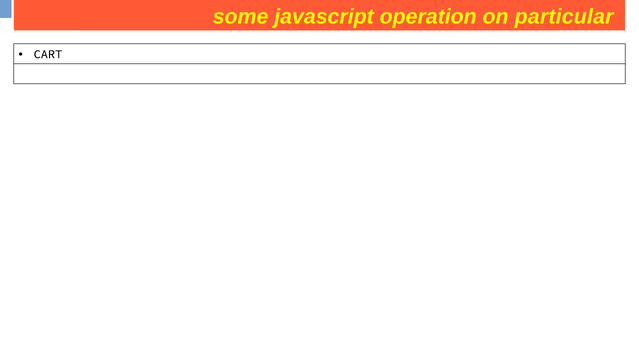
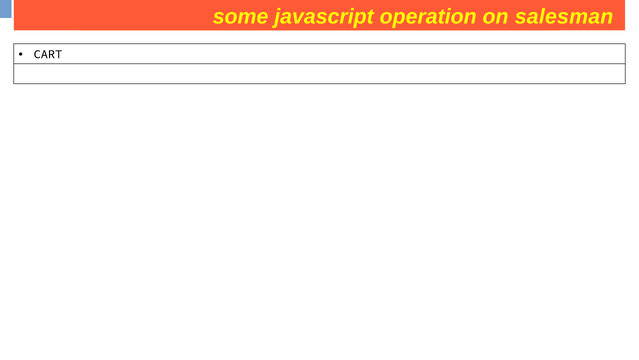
particular: particular -> salesman (564, 17)
